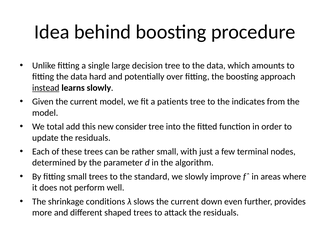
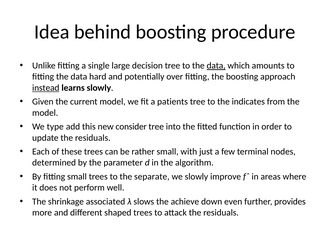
data underline: none -> present (216, 66)
total: total -> type (55, 126)
standard: standard -> separate (152, 176)
conditions: conditions -> associated (106, 201)
slows the current: current -> achieve (185, 201)
